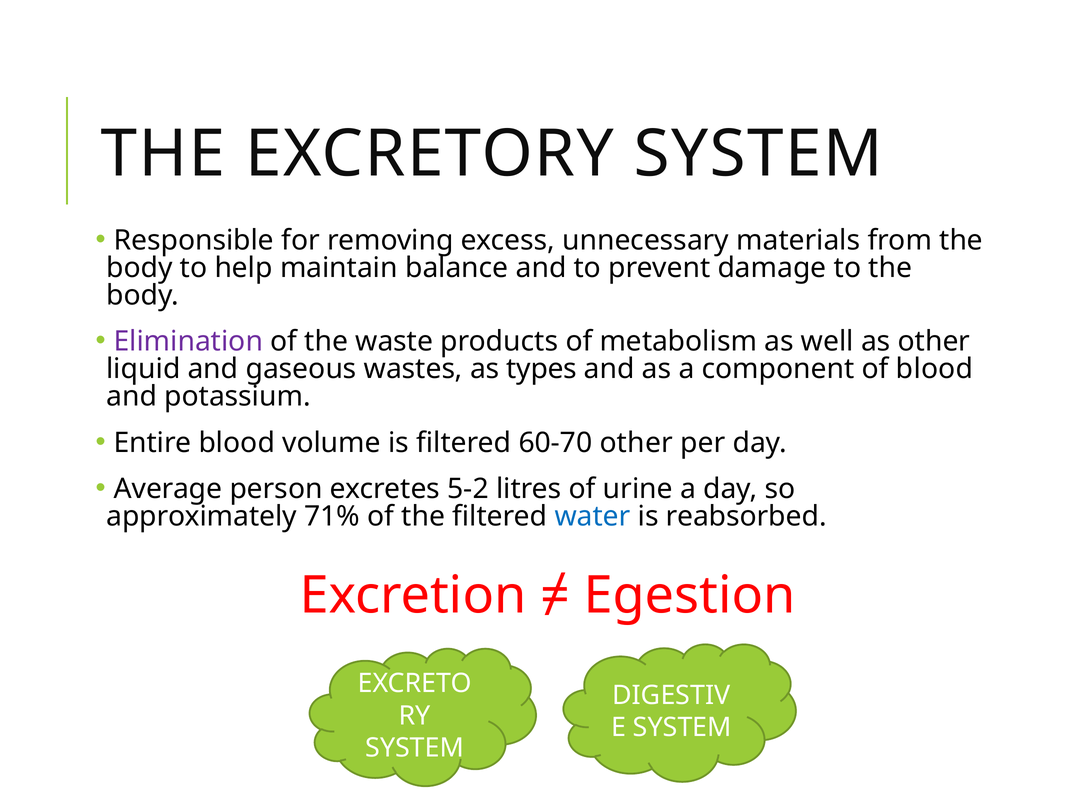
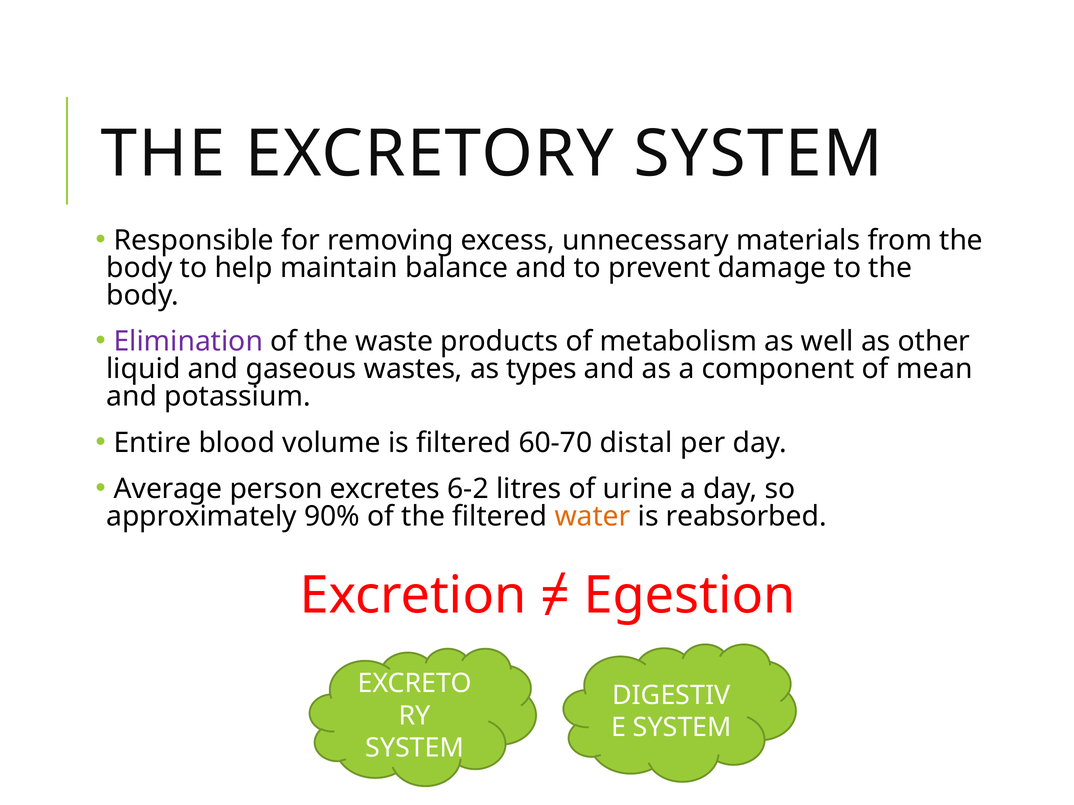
of blood: blood -> mean (935, 369)
60-70 other: other -> distal (636, 443)
5-2: 5-2 -> 6-2 (468, 489)
71%: 71% -> 90% (332, 517)
water colour: blue -> orange (593, 517)
